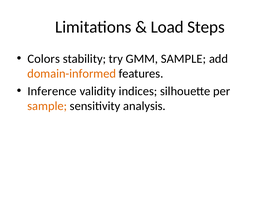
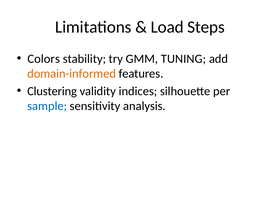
GMM SAMPLE: SAMPLE -> TUNING (183, 59)
Inference: Inference -> Clustering (52, 91)
sample colour: orange -> blue (47, 106)
